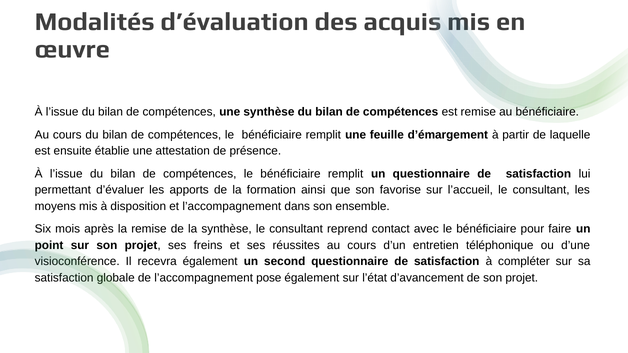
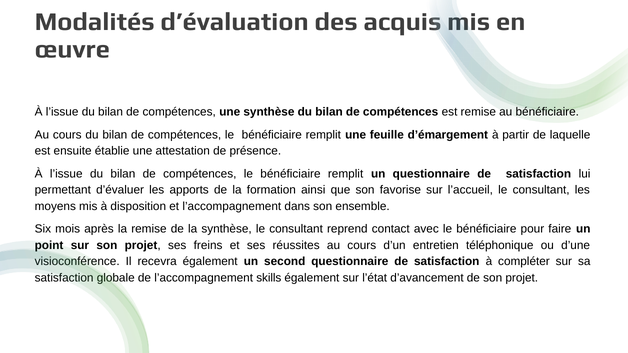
pose: pose -> skills (269, 278)
